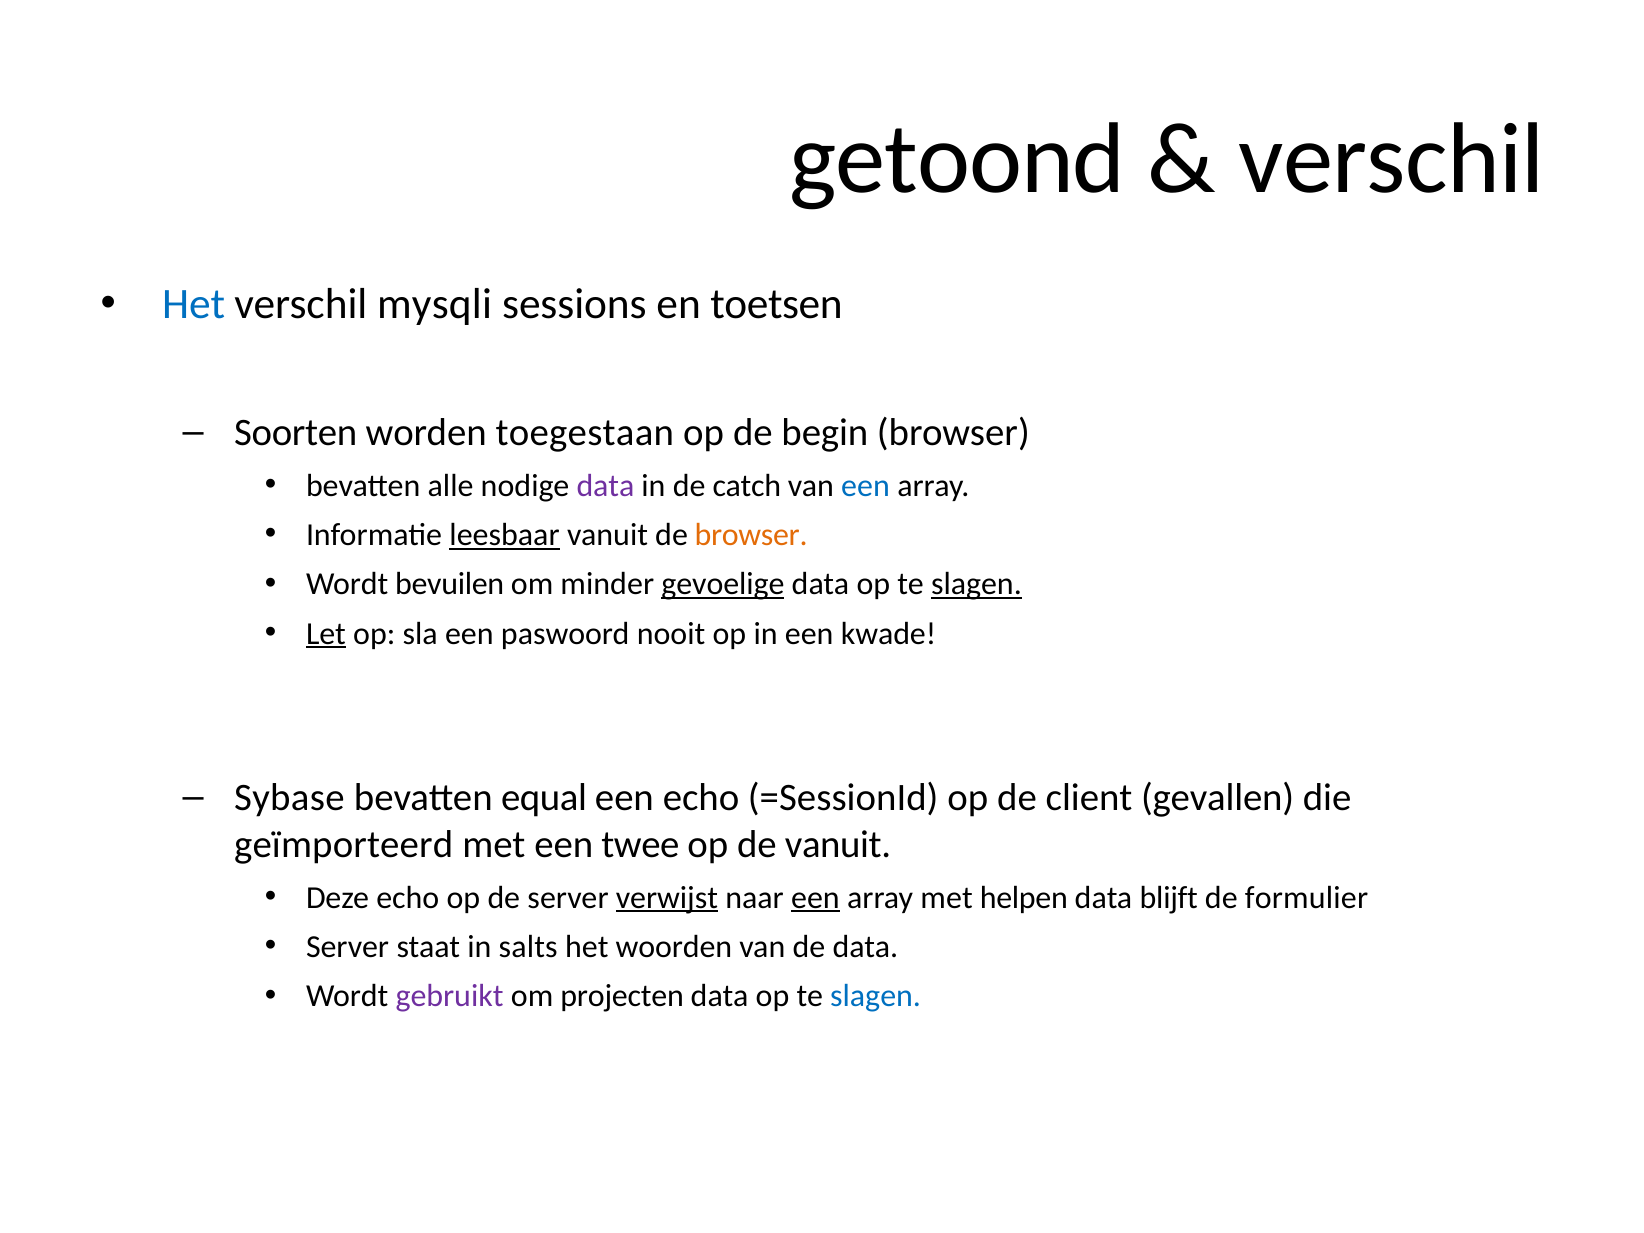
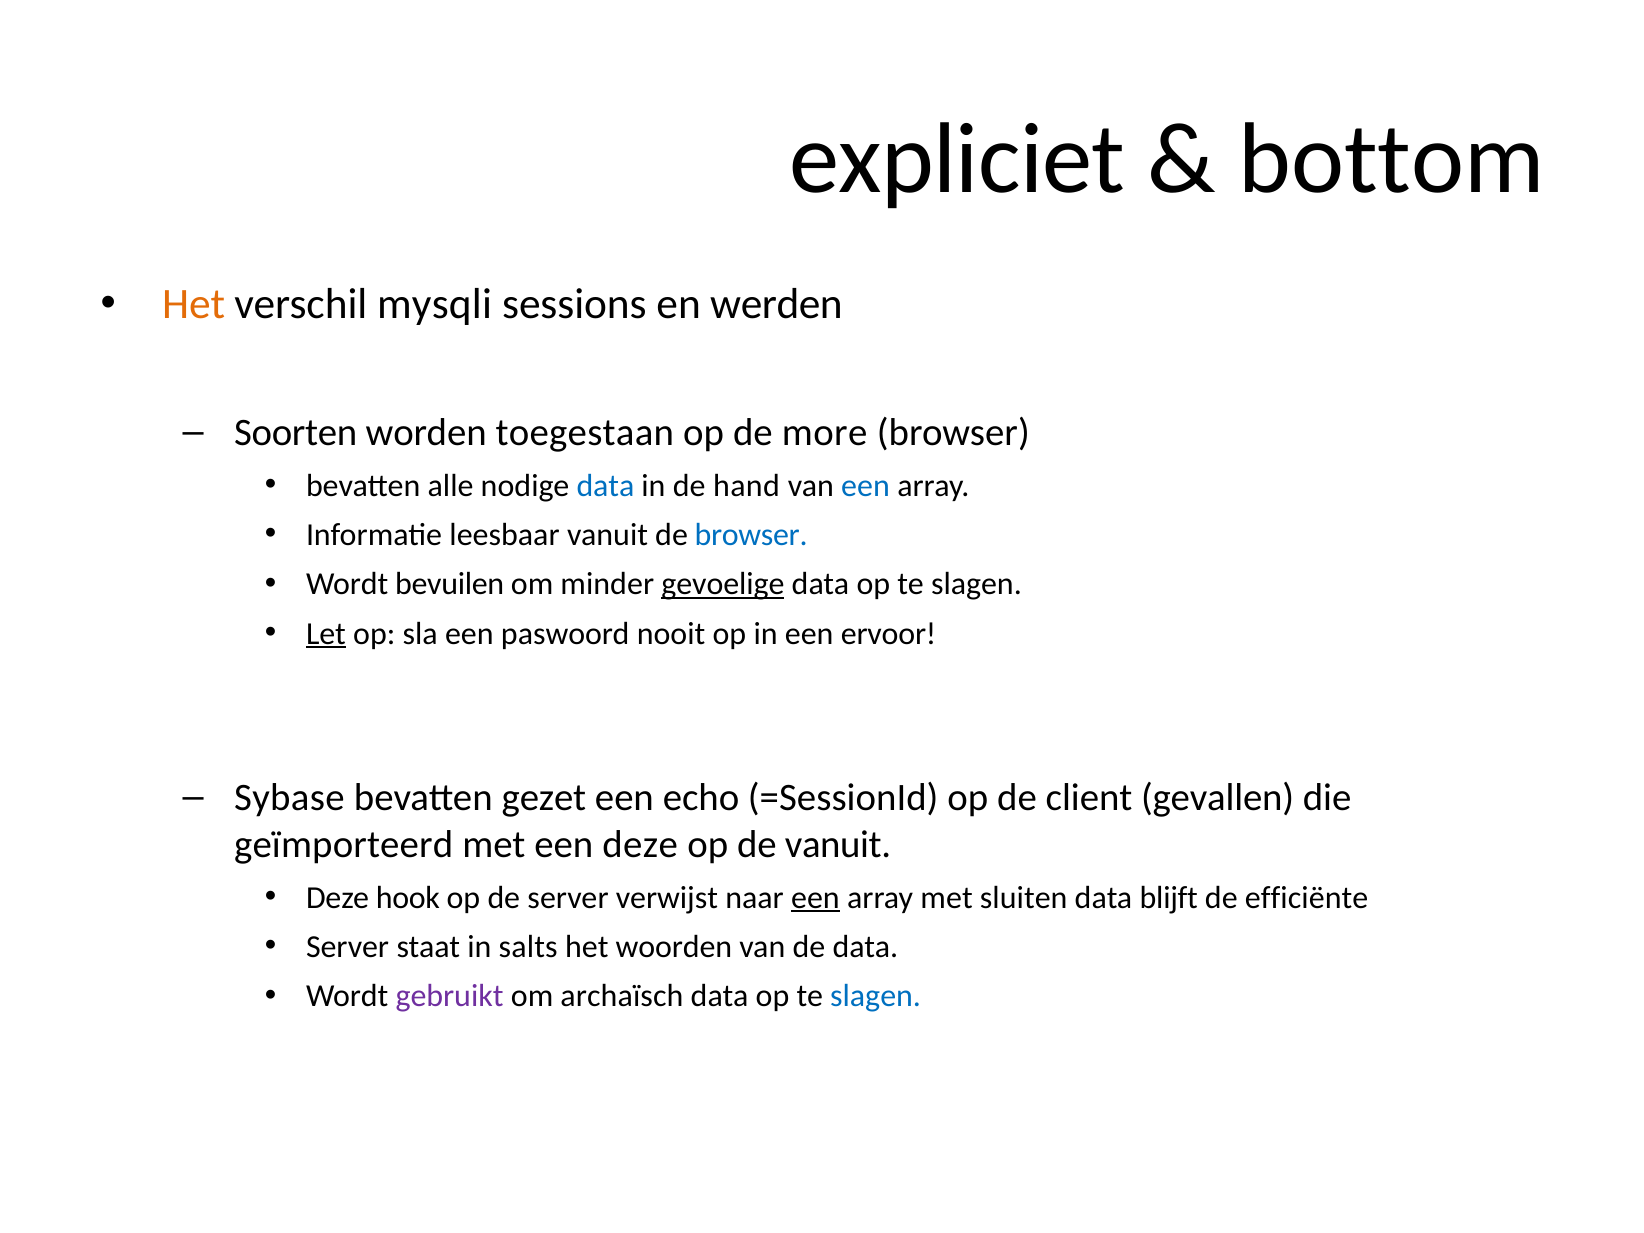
getoond: getoond -> expliciet (957, 159)
verschil: verschil -> bottom (1391, 159)
Het colour: blue -> orange (194, 304)
toetsen: toetsen -> werden (776, 304)
begin: begin -> more (825, 433)
data colour: purple -> blue (605, 486)
catch: catch -> hand (746, 486)
leesbaar underline: present -> none (505, 535)
browser colour: orange -> blue (751, 535)
slagen underline: present -> none (976, 584)
kwade: kwade -> ervoor (889, 634)
equal: equal -> gezet (544, 798)
een twee: twee -> deze (640, 845)
Deze echo: echo -> hook (408, 898)
verwijst underline: present -> none (667, 898)
helpen: helpen -> sluiten (1024, 898)
formulier: formulier -> efficiënte (1307, 898)
projecten: projecten -> archaïsch (622, 996)
